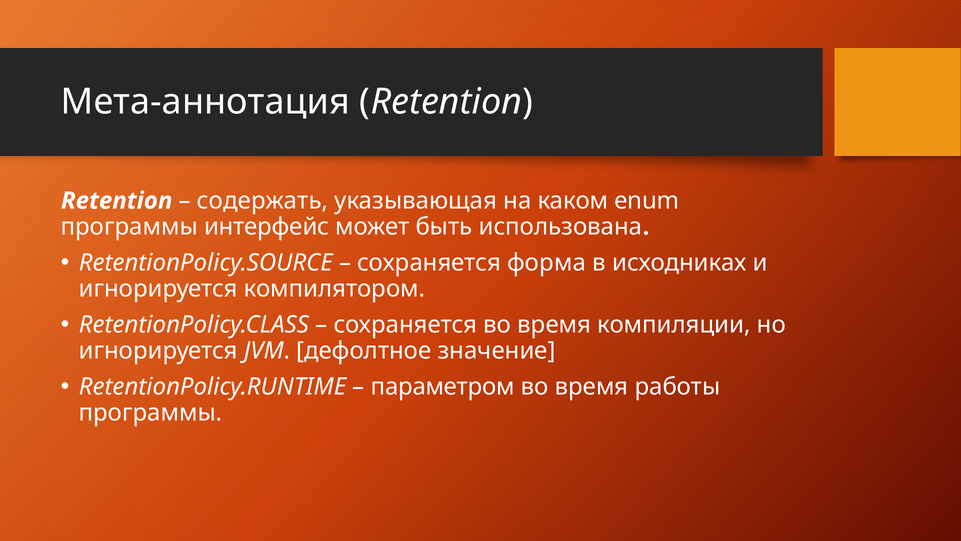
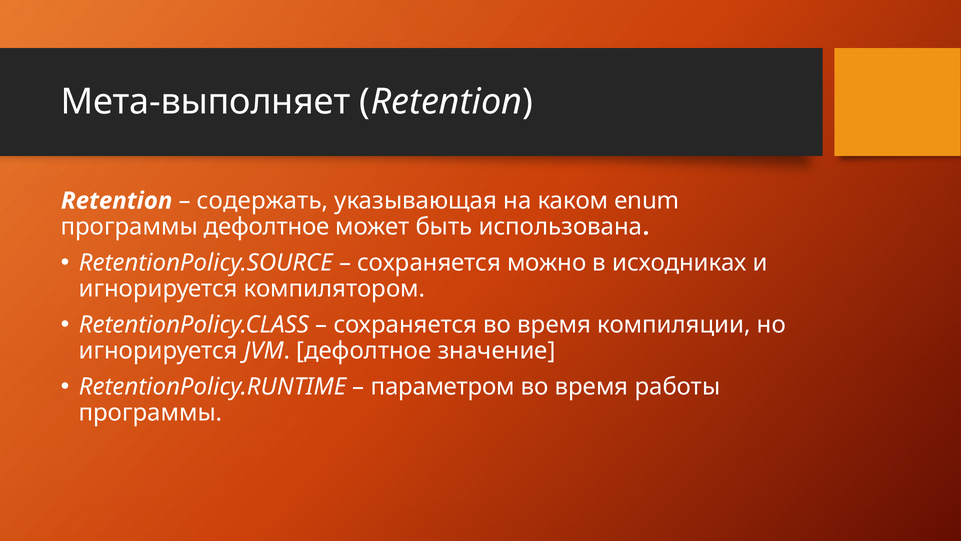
Мета-аннотация: Мета-аннотация -> Мета-выполняет (206, 102)
программы интерфейс: интерфейс -> дефолтное (267, 227)
форма: форма -> можно (547, 263)
